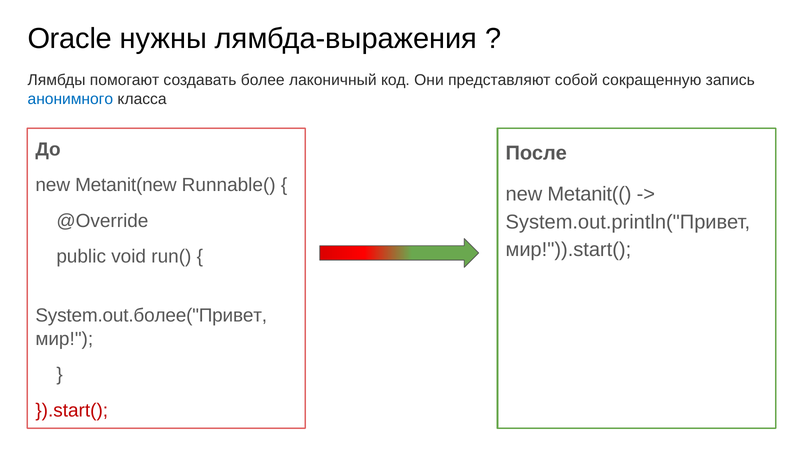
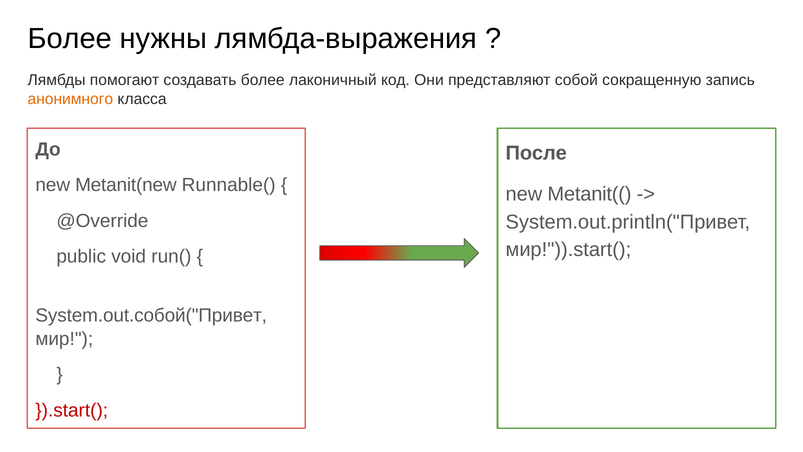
Oracle: Oracle -> Более (70, 39)
анонимного colour: blue -> orange (70, 99)
System.out.более("Привет: System.out.более("Привет -> System.out.собой("Привет (151, 315)
